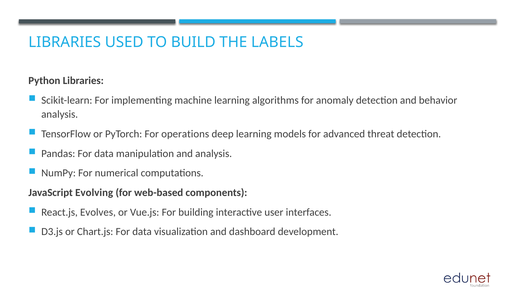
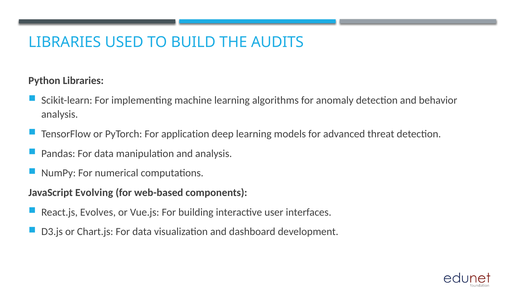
LABELS: LABELS -> AUDITS (277, 42)
operations: operations -> application (185, 134)
